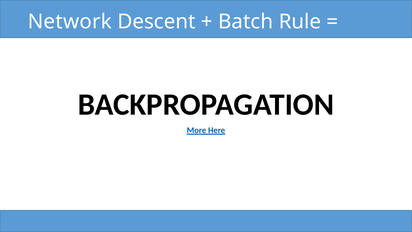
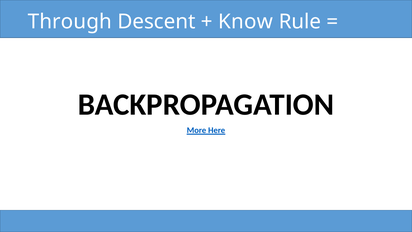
Network: Network -> Through (70, 22)
Batch: Batch -> Know (246, 22)
